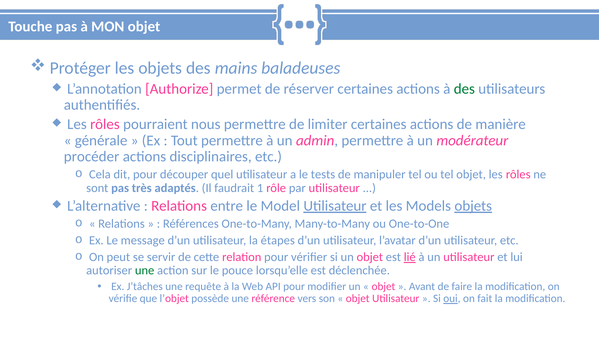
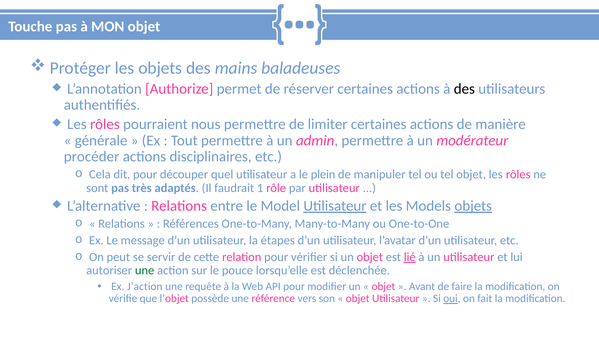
des colour: green -> black (464, 89)
tests: tests -> plein (323, 174)
J’tâches: J’tâches -> J’action (145, 286)
